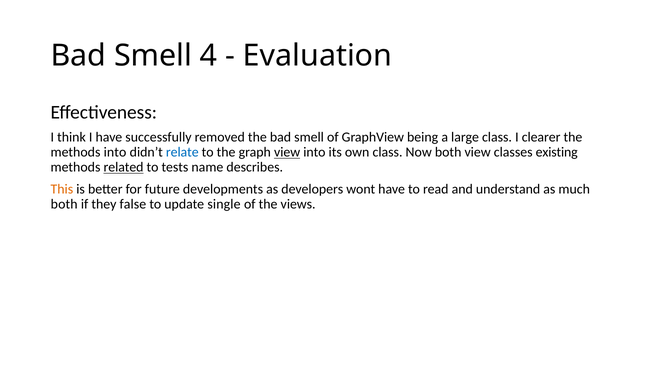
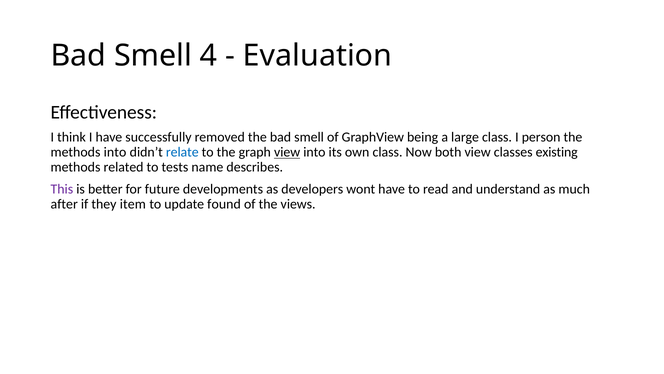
clearer: clearer -> person (541, 137)
related underline: present -> none (124, 167)
This colour: orange -> purple (62, 189)
both: both -> after (64, 204)
false: false -> item (133, 204)
single: single -> found (224, 204)
